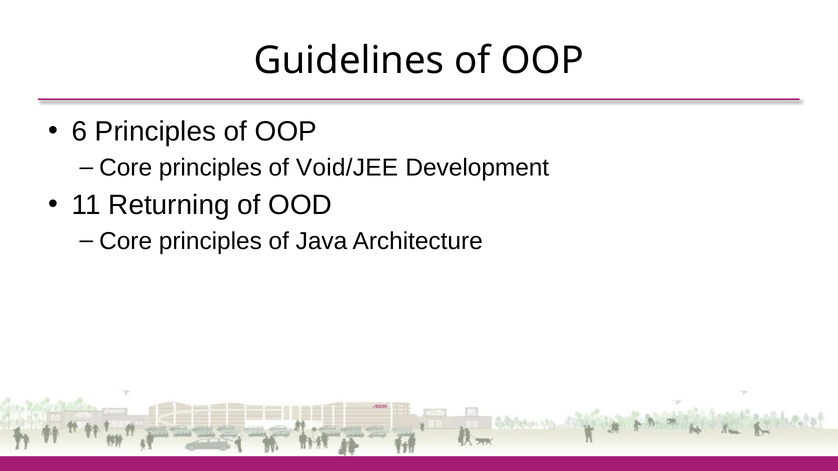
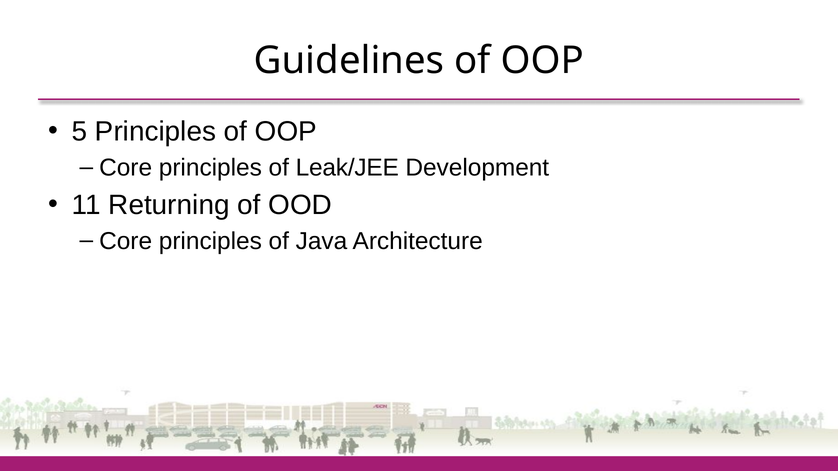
6: 6 -> 5 (80, 132)
Void/JEE: Void/JEE -> Leak/JEE (347, 168)
